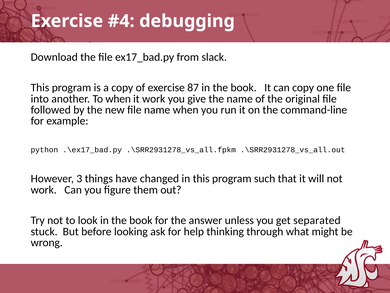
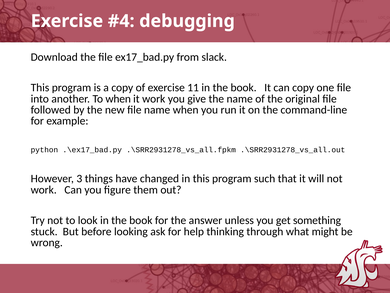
87: 87 -> 11 (193, 88)
separated: separated -> something (317, 220)
